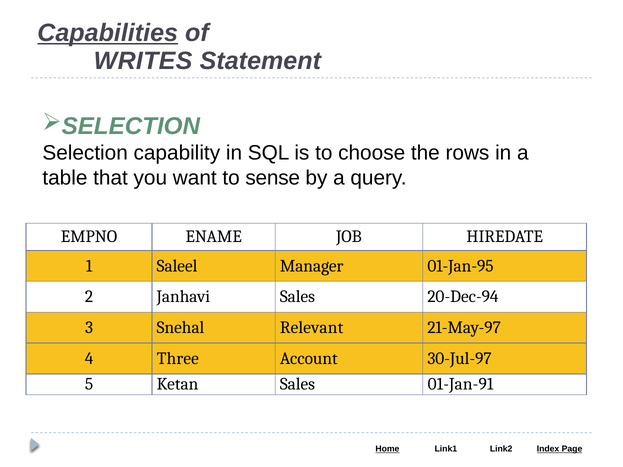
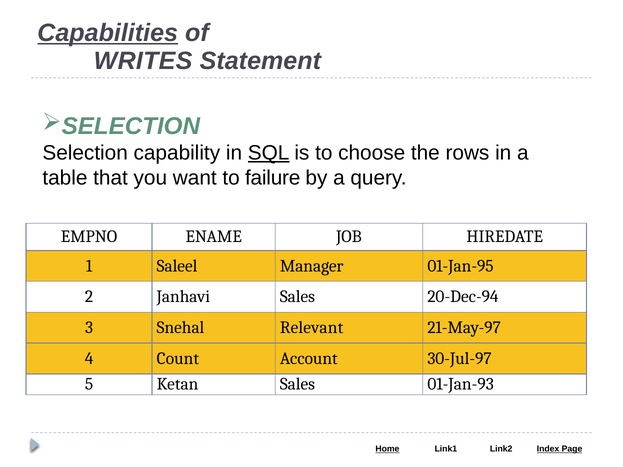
SQL underline: none -> present (269, 153)
sense: sense -> failure (273, 178)
Three: Three -> Count (178, 359)
01-Jan-91: 01-Jan-91 -> 01-Jan-93 (461, 384)
